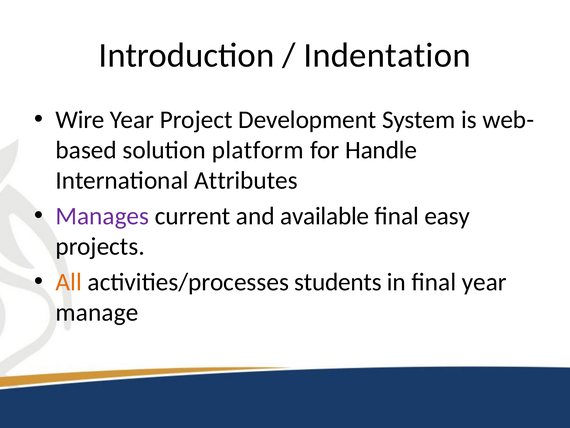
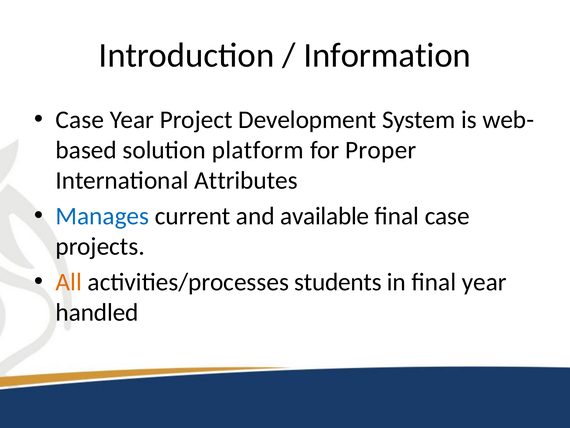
Indentation: Indentation -> Information (387, 55)
Wire: Wire -> Case (80, 120)
Handle: Handle -> Proper (381, 150)
Manages colour: purple -> blue (102, 216)
final easy: easy -> case (447, 216)
manage: manage -> handled (97, 312)
